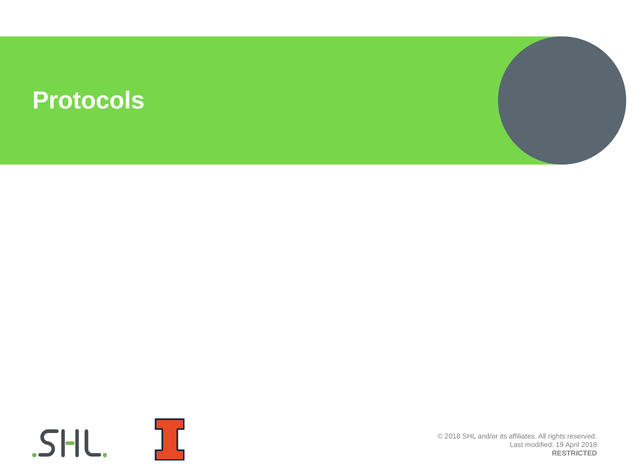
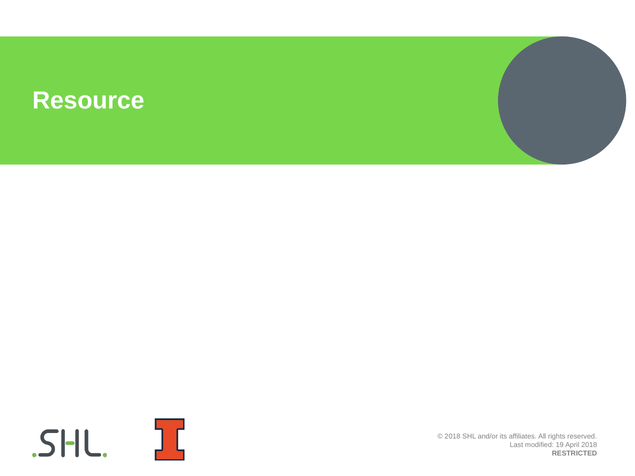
Protocols: Protocols -> Resource (88, 100)
